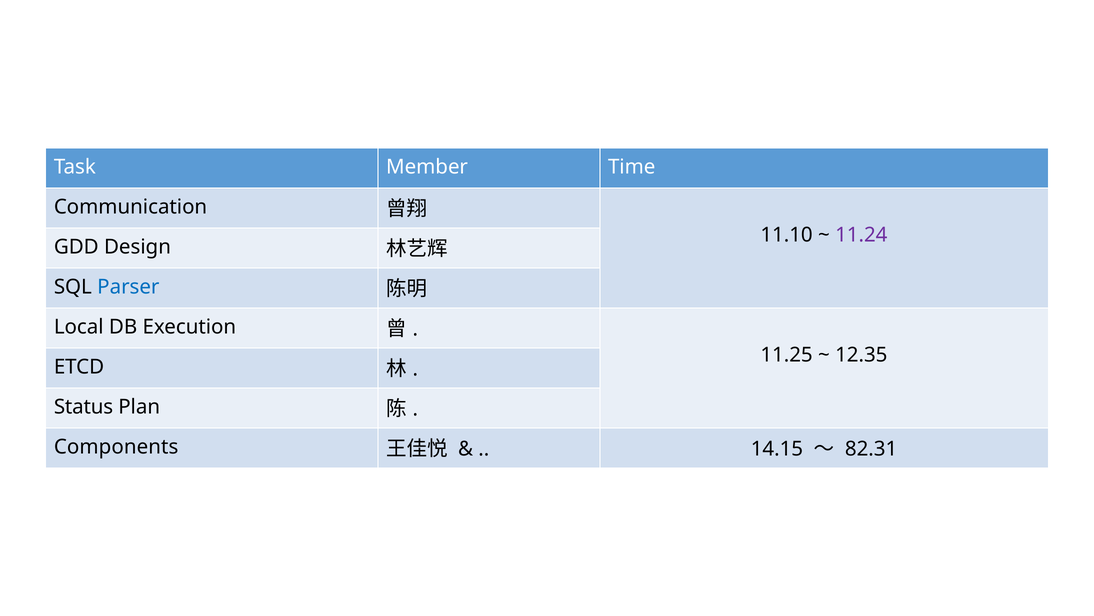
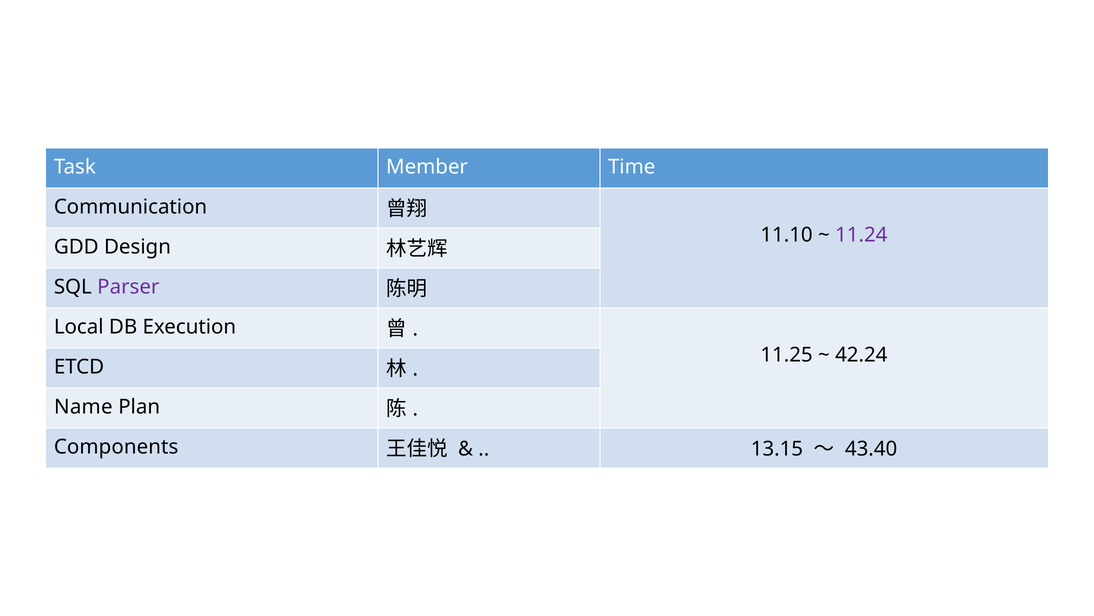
Parser colour: blue -> purple (128, 287)
12.35: 12.35 -> 42.24 (861, 355)
Status: Status -> Name (83, 407)
14.15: 14.15 -> 13.15 (777, 449)
82.31: 82.31 -> 43.40 (871, 449)
